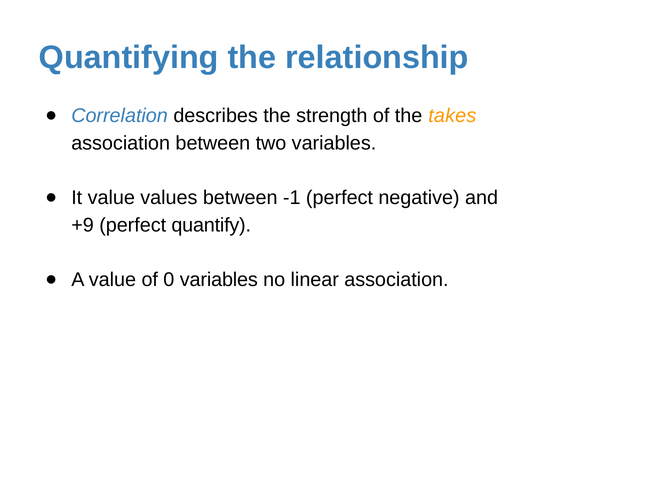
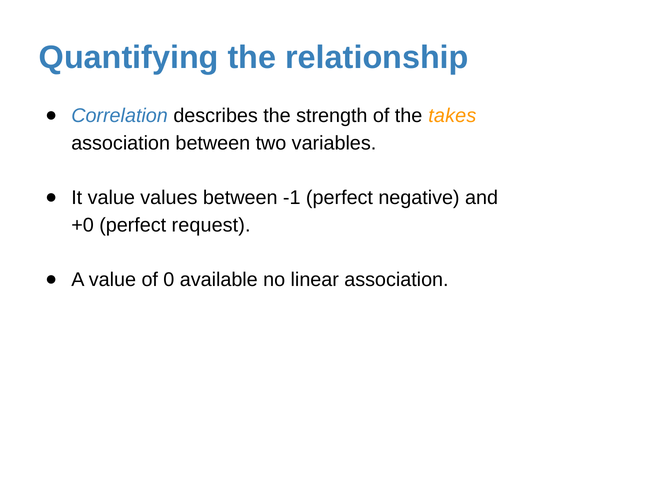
+9: +9 -> +0 (83, 225)
quantify: quantify -> request (211, 225)
0 variables: variables -> available (219, 280)
